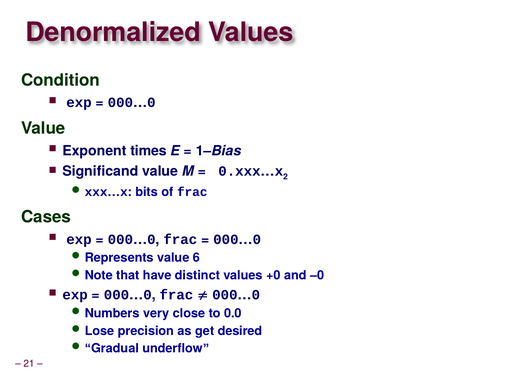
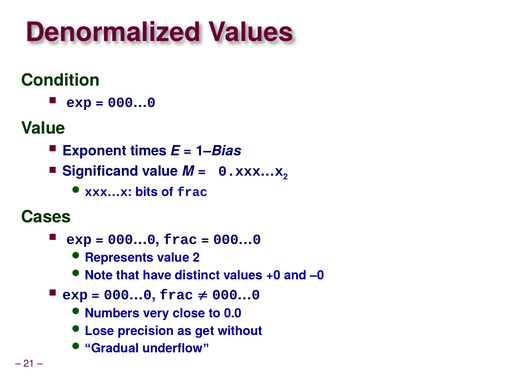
value 6: 6 -> 2 (196, 257)
desired: desired -> without (240, 330)
